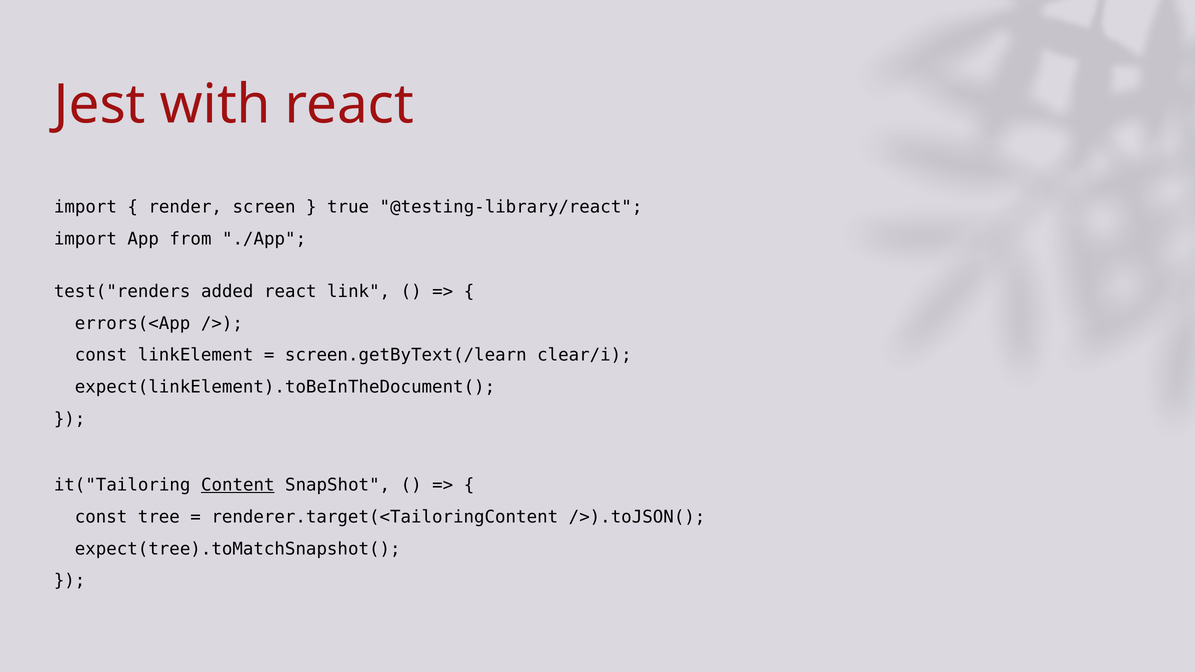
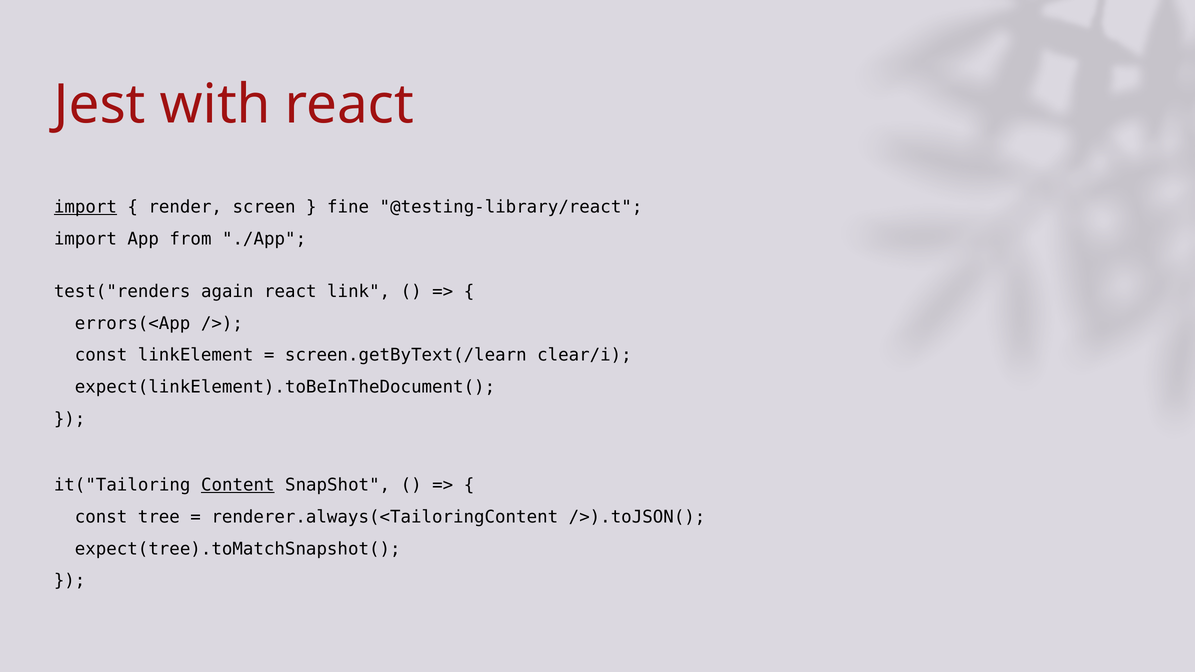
import underline: none -> present (85, 207)
true: true -> fine (348, 207)
added: added -> again (227, 292)
renderer.target(<TailoringContent: renderer.target(<TailoringContent -> renderer.always(<TailoringContent (385, 517)
